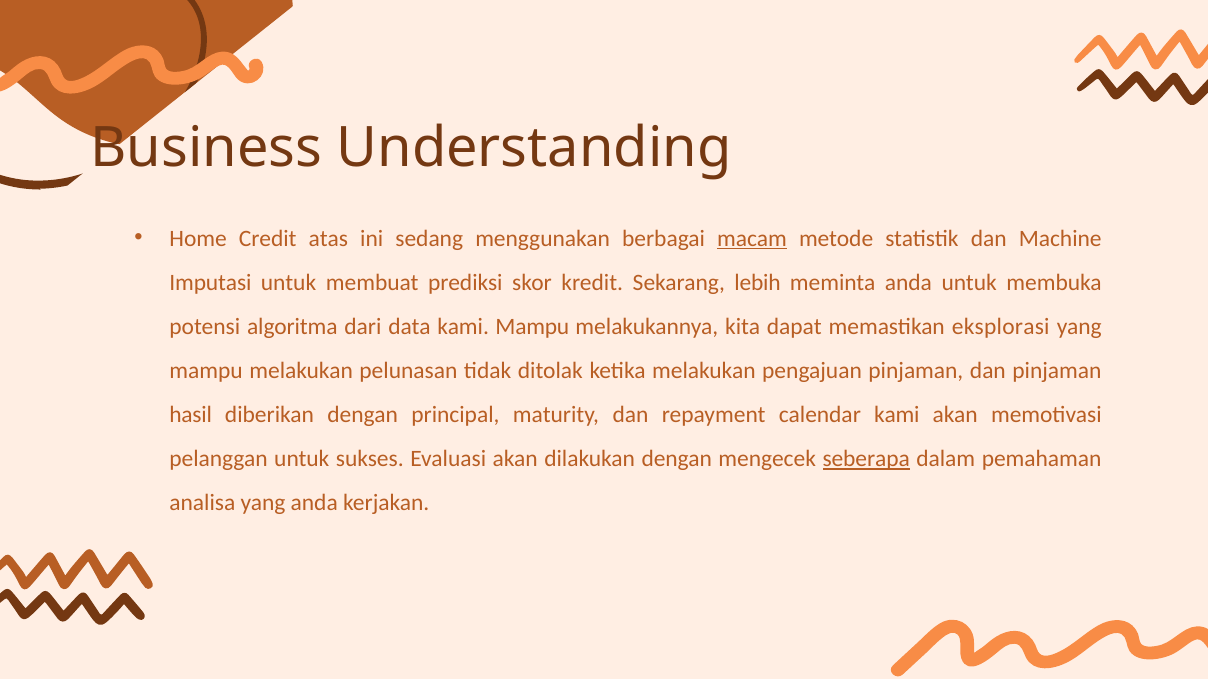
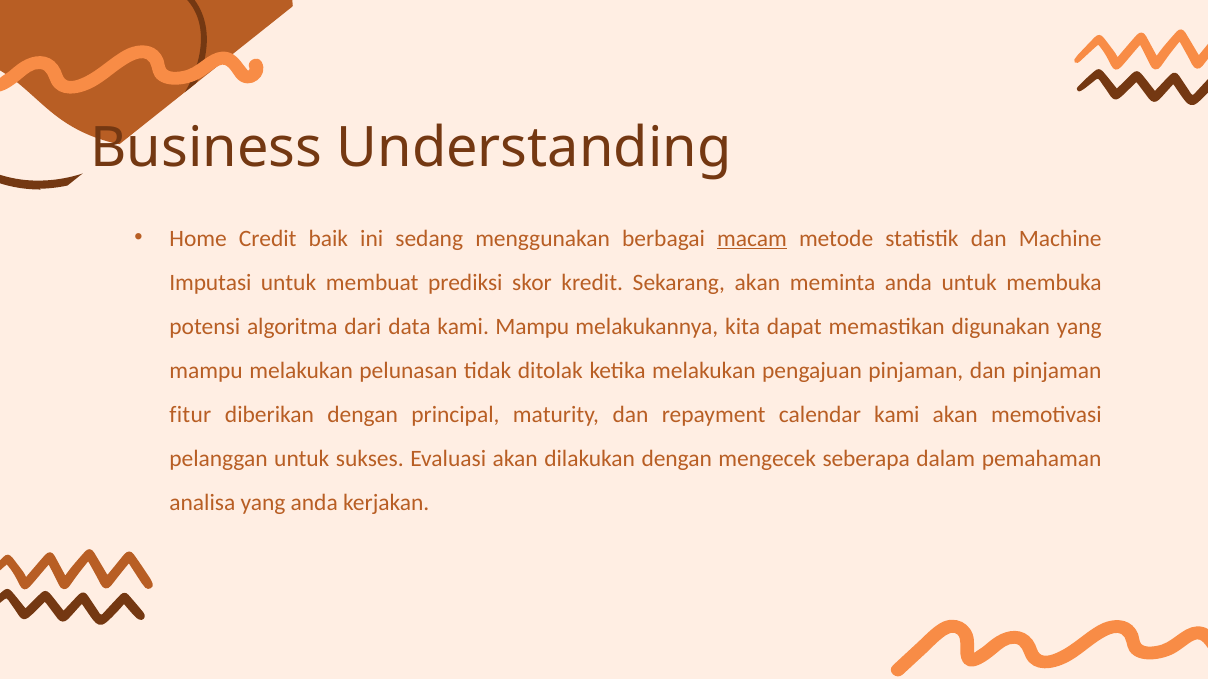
atas: atas -> baik (328, 239)
Sekarang lebih: lebih -> akan (757, 283)
eksplorasi: eksplorasi -> digunakan (1001, 327)
hasil: hasil -> fitur (190, 415)
seberapa underline: present -> none (866, 459)
